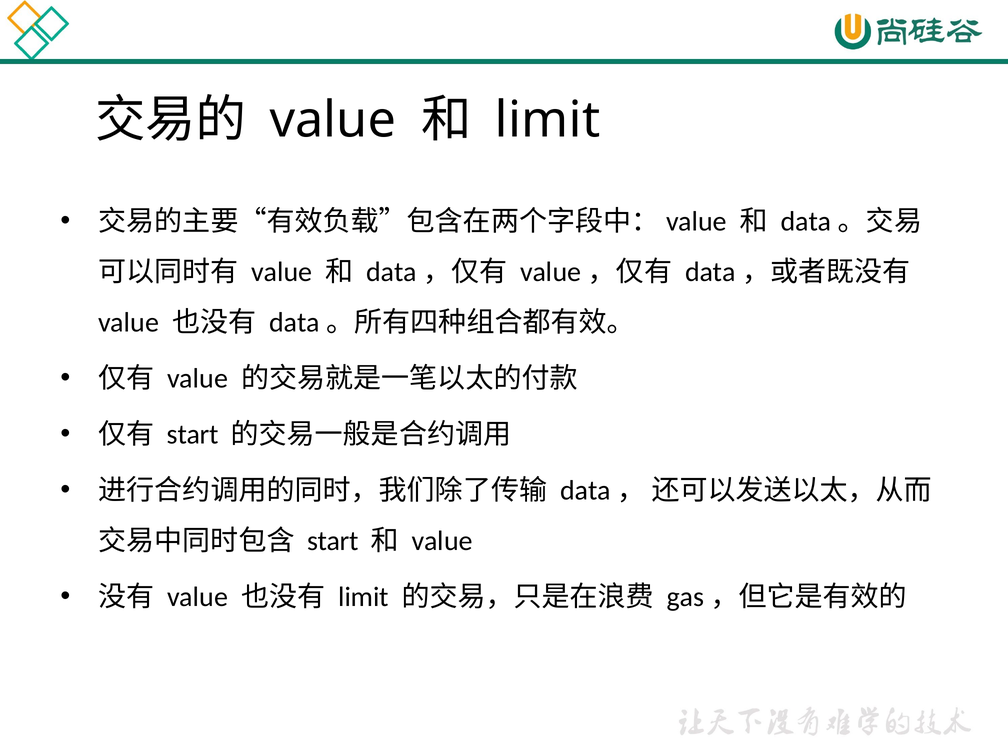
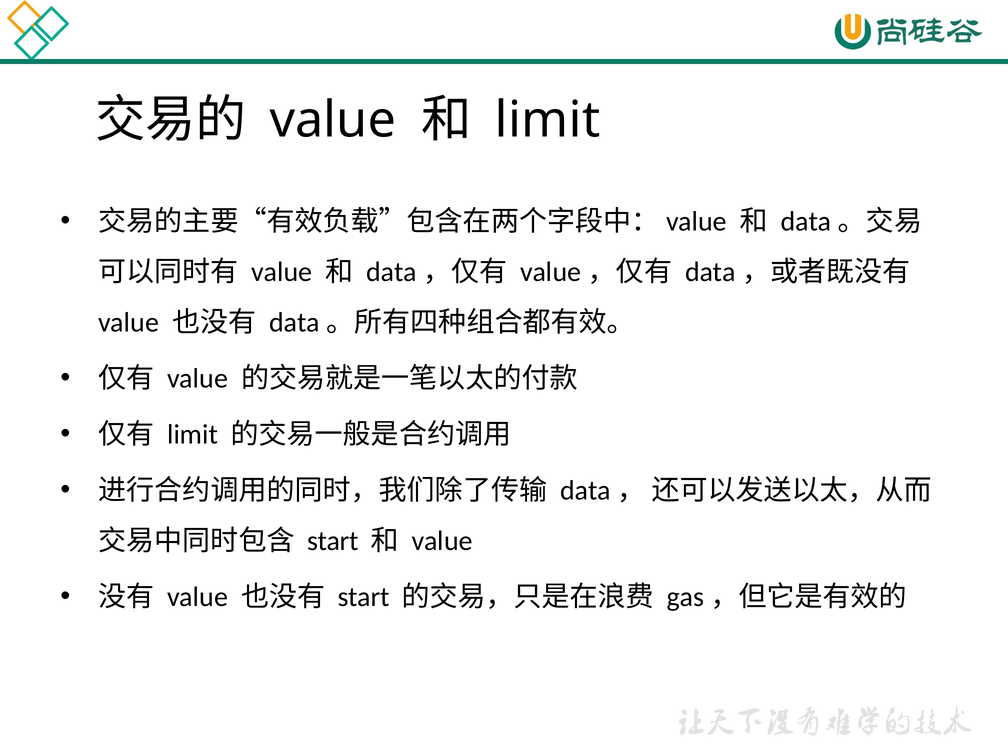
start: start -> limit (193, 435)
limit: limit -> start (364, 597)
